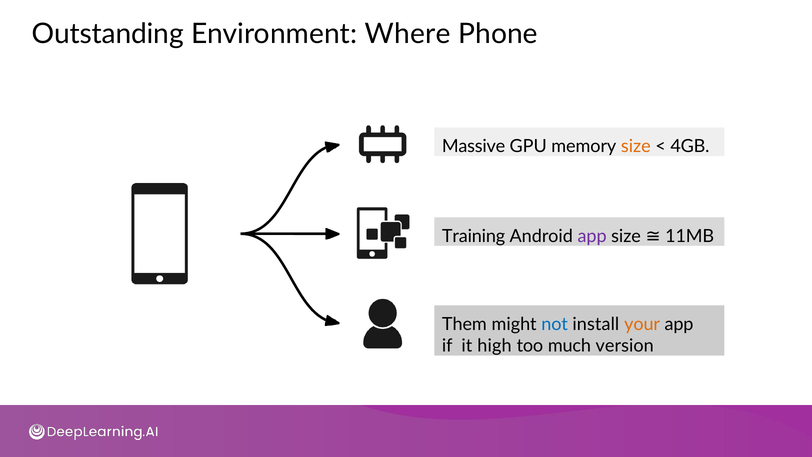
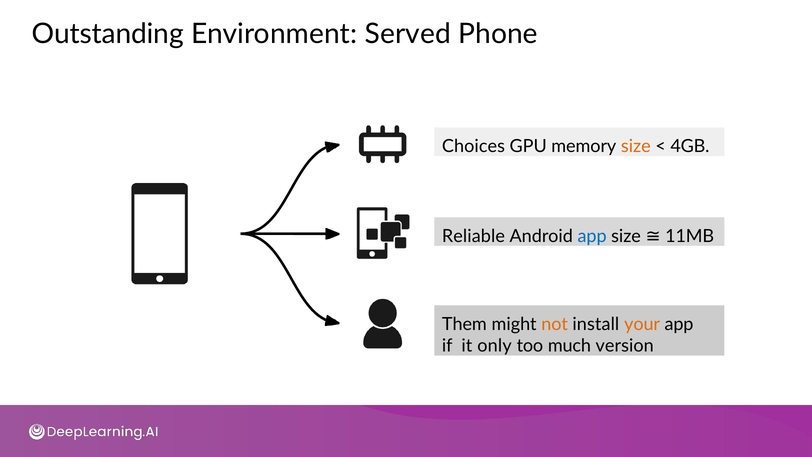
Where: Where -> Served (408, 34)
Massive: Massive -> Choices (473, 146)
Training: Training -> Reliable (473, 236)
app colour: purple -> blue (592, 236)
not colour: blue -> orange (555, 324)
high: high -> only (495, 346)
